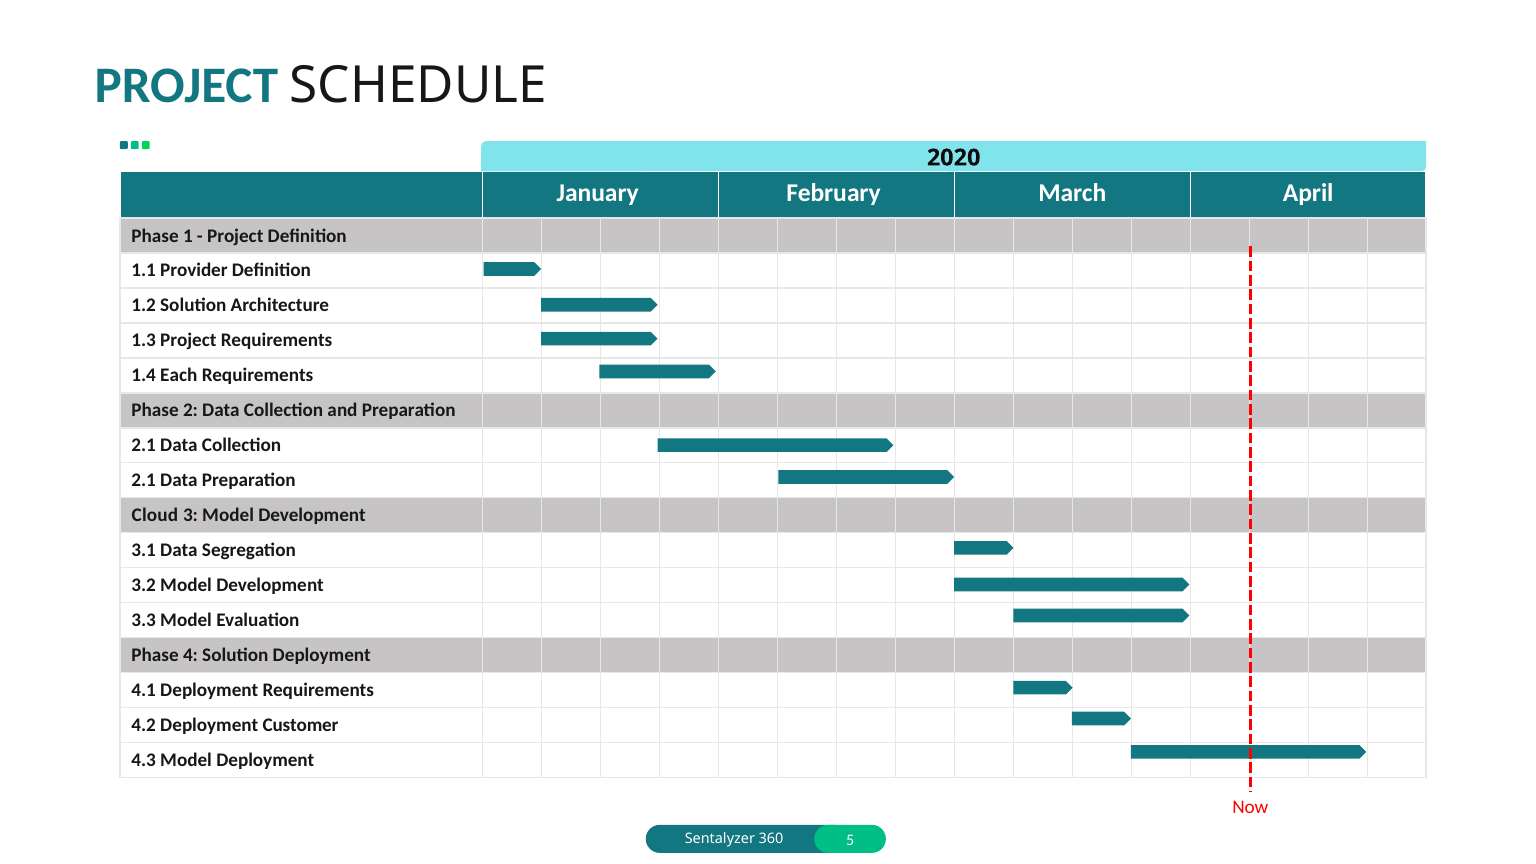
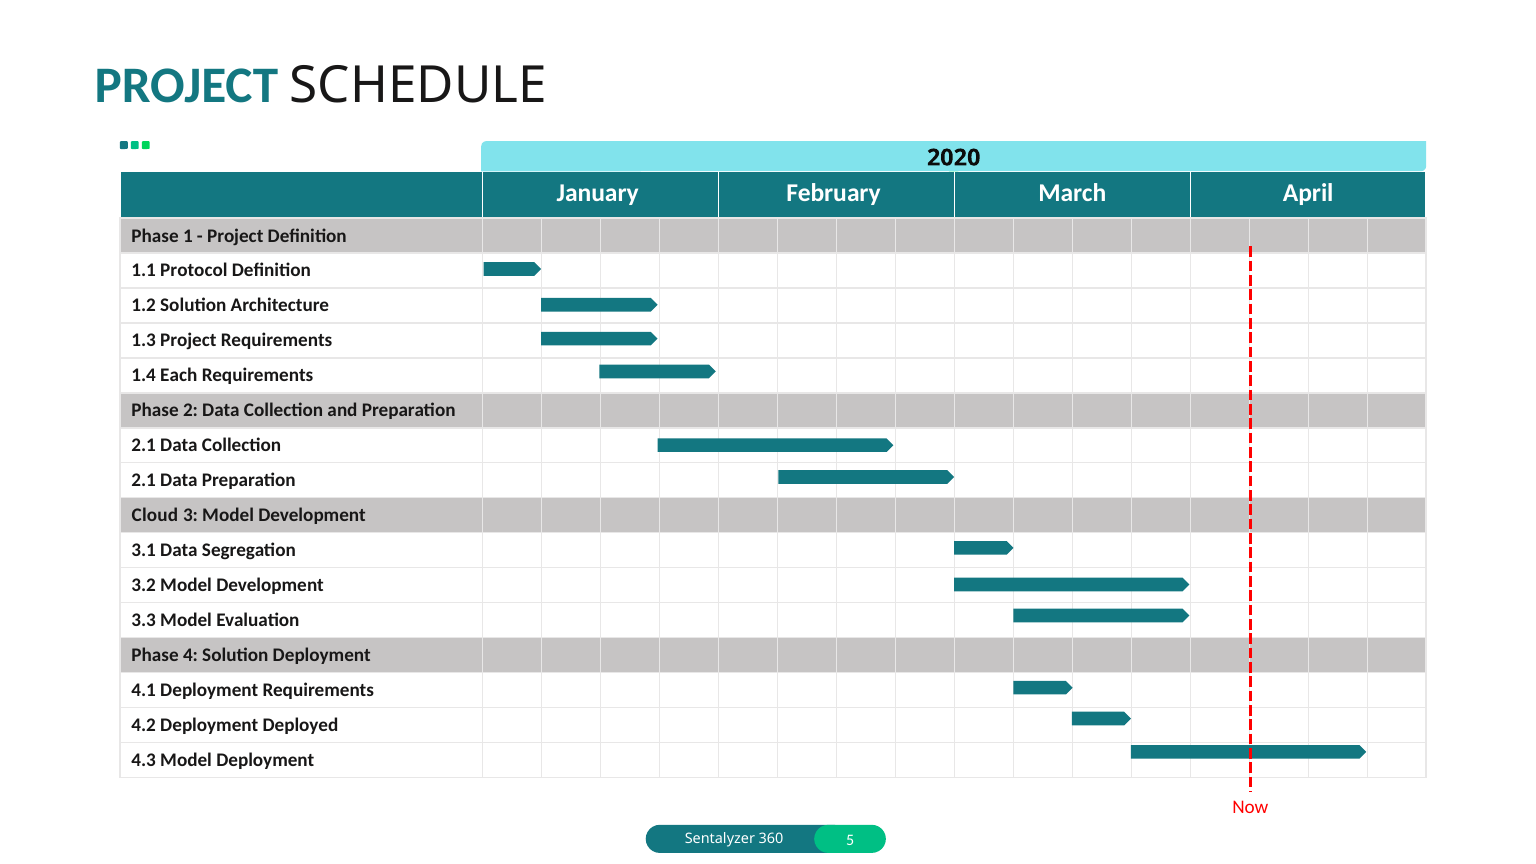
Provider: Provider -> Protocol (194, 271)
Customer: Customer -> Deployed (300, 725)
